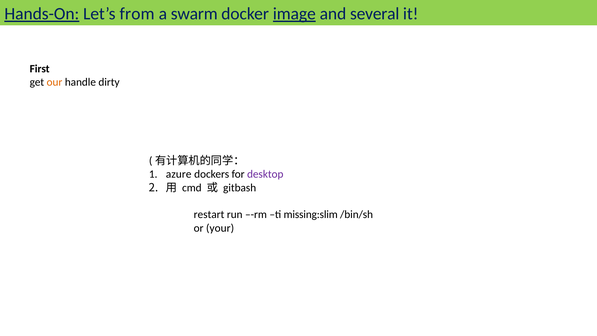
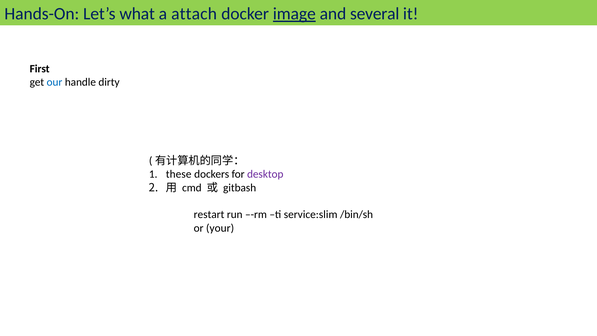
Hands-On underline: present -> none (42, 14)
from: from -> what (137, 14)
swarm: swarm -> attach (194, 14)
our colour: orange -> blue (54, 82)
azure: azure -> these (179, 174)
missing:slim: missing:slim -> service:slim (311, 214)
